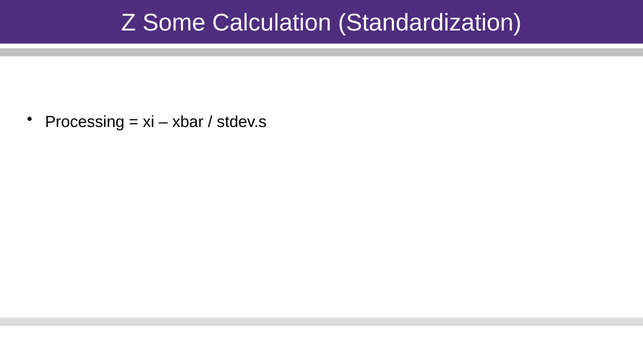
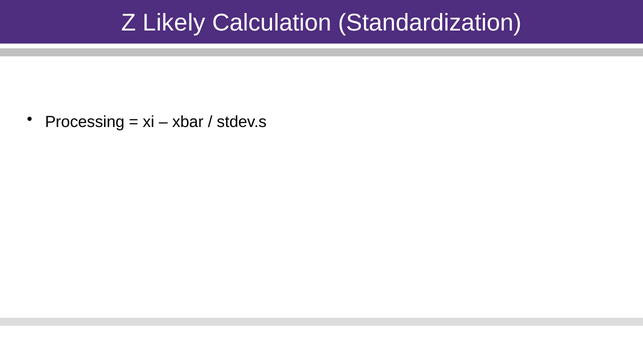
Some: Some -> Likely (174, 23)
